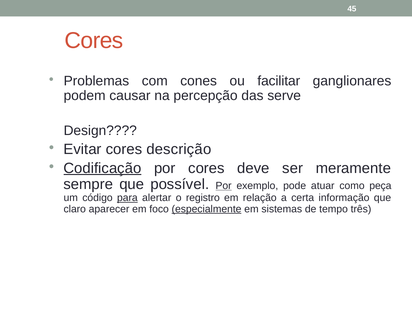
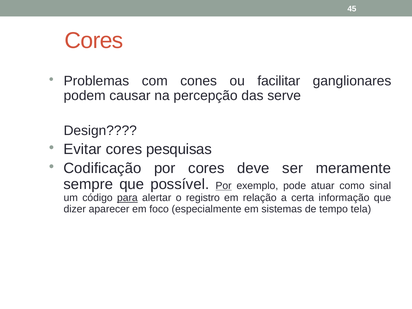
descrição: descrição -> pesquisas (179, 149)
Codificação underline: present -> none (102, 168)
peça: peça -> sinal (380, 186)
claro: claro -> dizer (75, 209)
especialmente underline: present -> none (207, 209)
três: três -> tela (361, 209)
